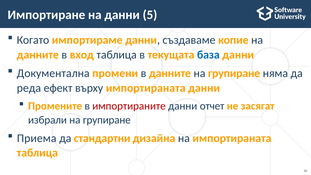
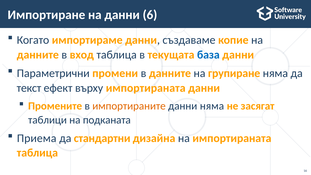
5: 5 -> 6 (150, 15)
Документална: Документална -> Параметрични (53, 73)
реда: реда -> текст (29, 88)
импортираните colour: red -> orange (129, 106)
данни отчет: отчет -> няма (212, 106)
избрали: избрали -> таблици (47, 120)
групиране: групиране -> подканата (107, 120)
